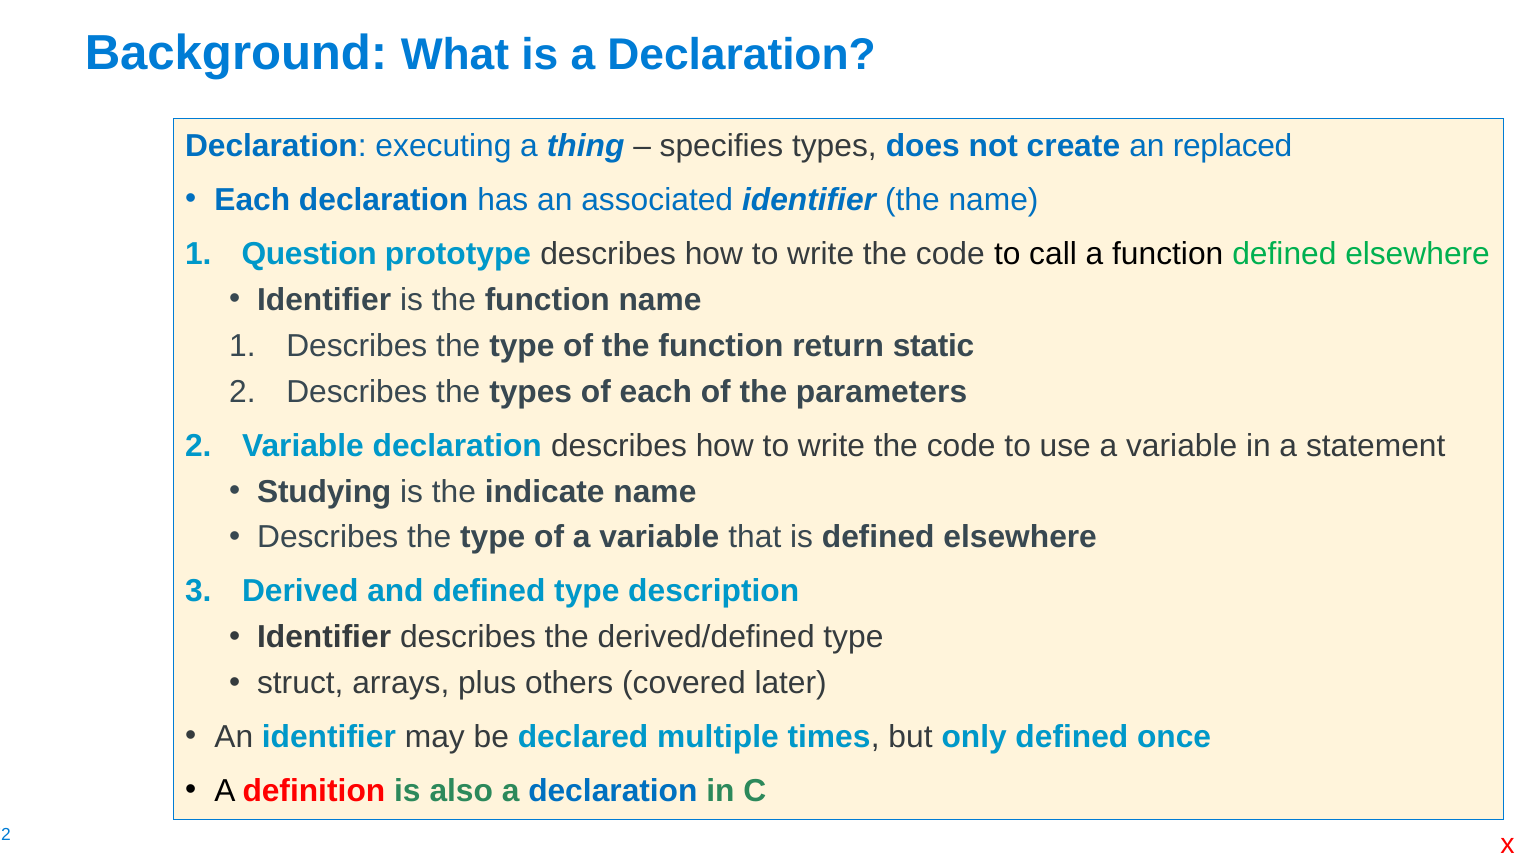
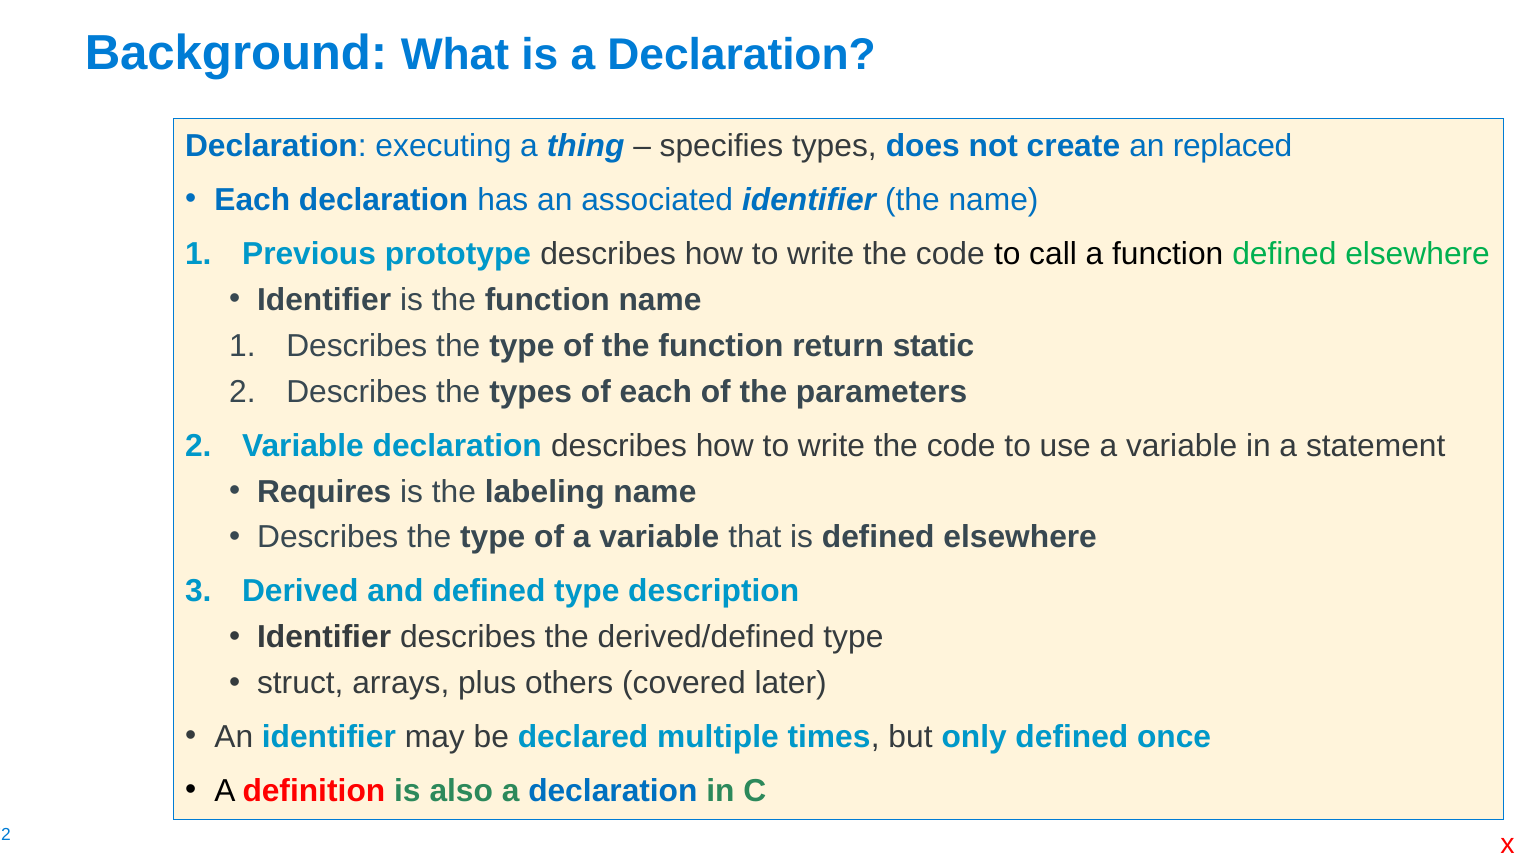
Question: Question -> Previous (309, 254)
Studying: Studying -> Requires (324, 492)
indicate: indicate -> labeling (545, 492)
